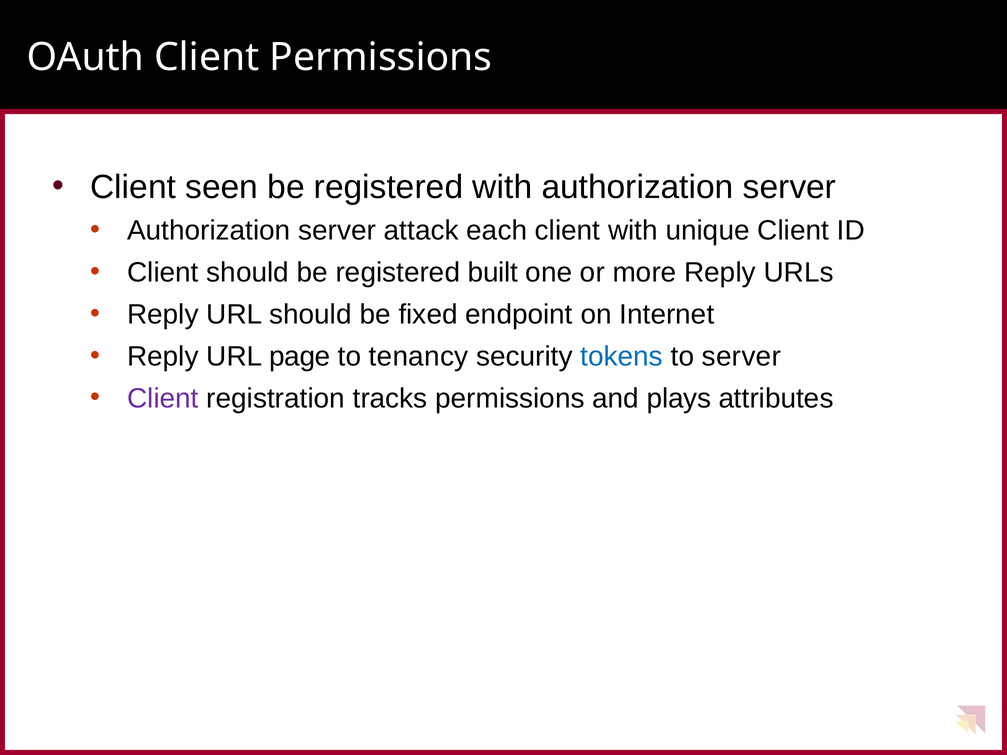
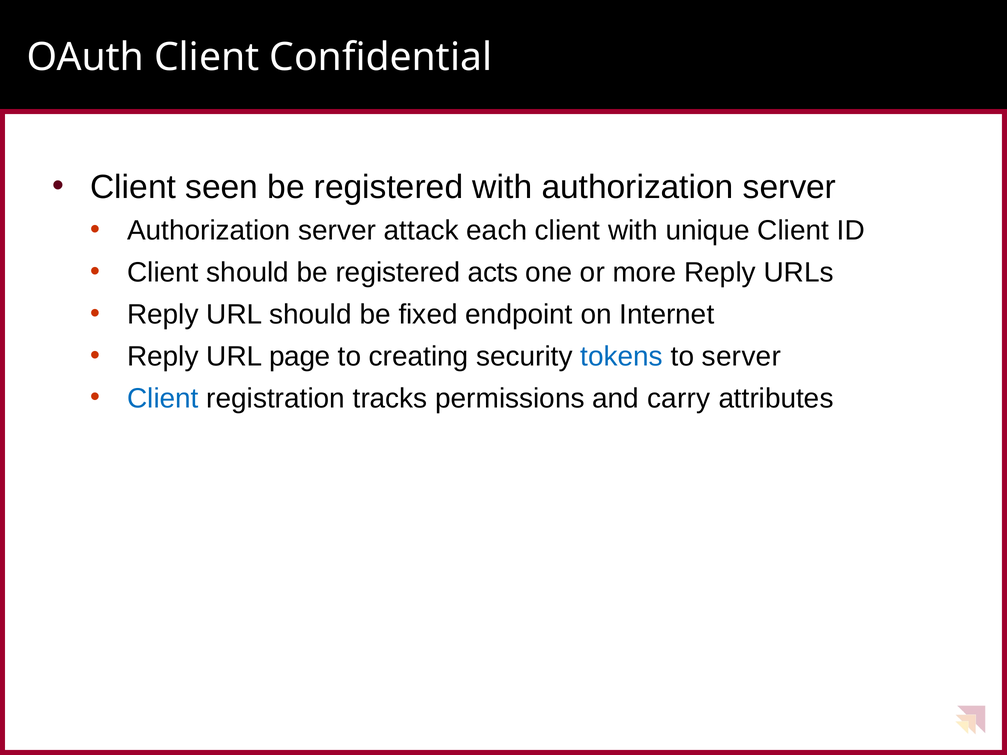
Client Permissions: Permissions -> Confidential (381, 57)
built: built -> acts (493, 273)
tenancy: tenancy -> creating (419, 356)
Client colour: purple -> blue (163, 398)
plays: plays -> carry (679, 398)
